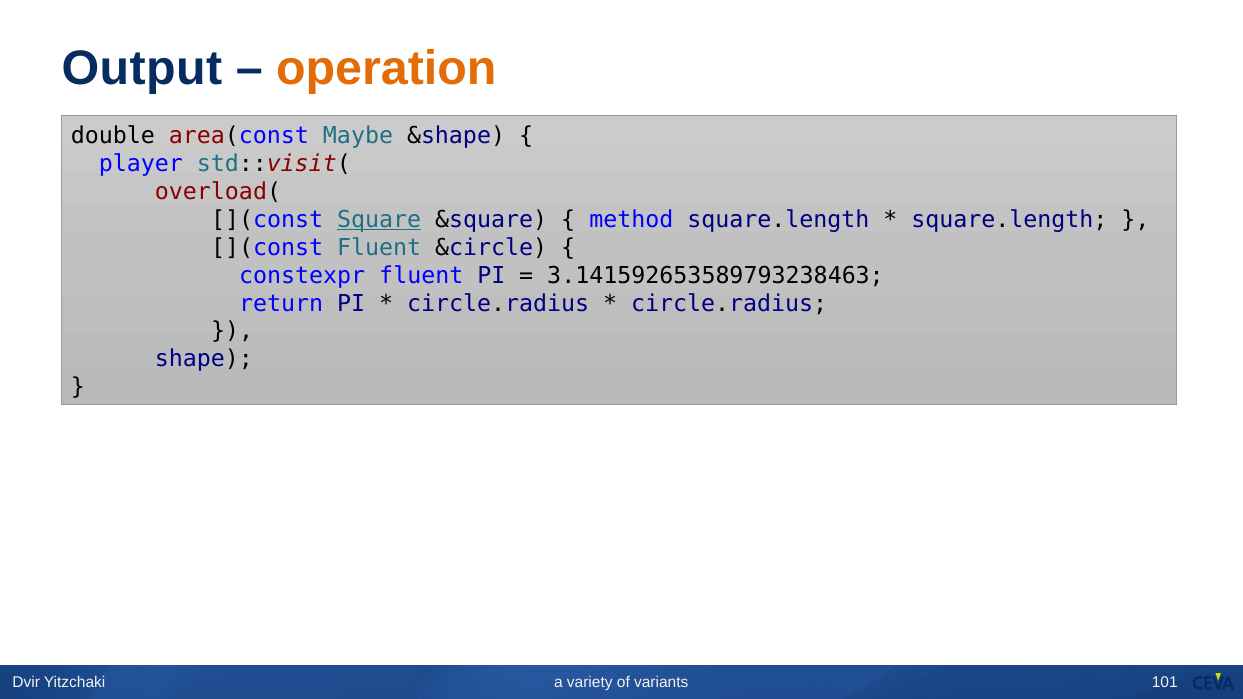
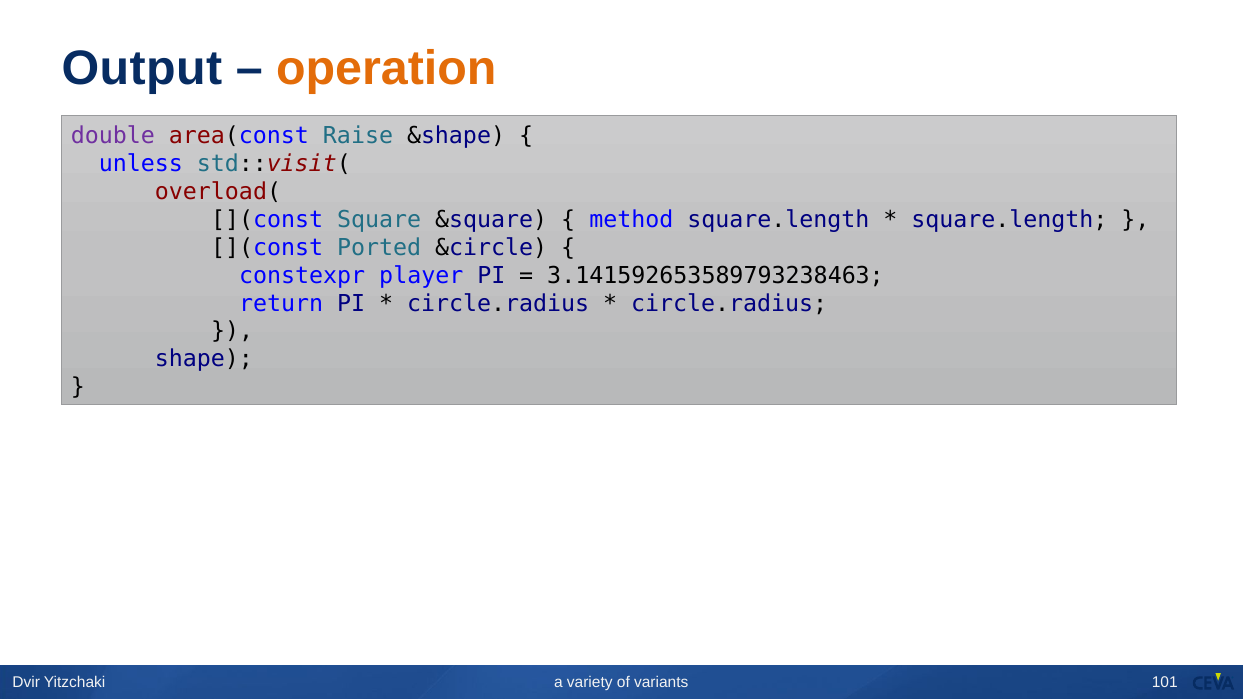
double colour: black -> purple (113, 136)
Maybe: Maybe -> Raise (358, 136)
player: player -> unless (141, 164)
Square underline: present -> none (379, 219)
](const Fluent: Fluent -> Ported (379, 247)
constexpr fluent: fluent -> player (421, 275)
